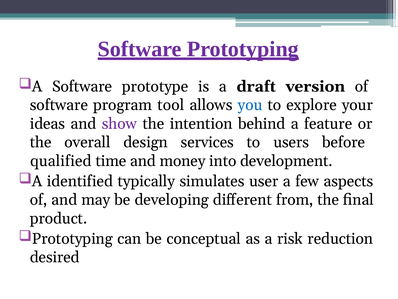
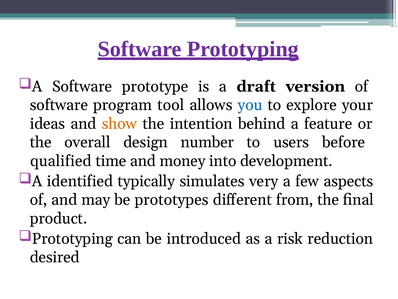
show colour: purple -> orange (119, 123)
services: services -> number (207, 142)
user: user -> very (264, 181)
developing: developing -> prototypes (172, 200)
conceptual: conceptual -> introduced (204, 238)
